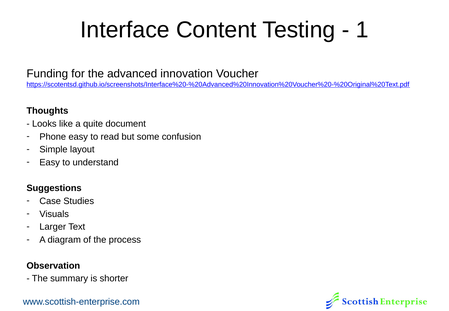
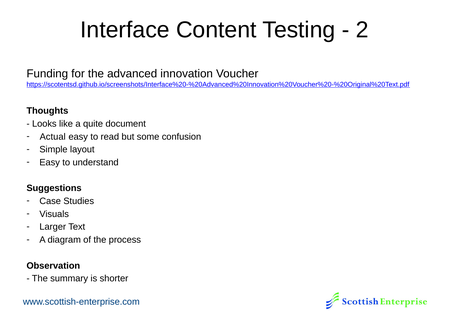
1: 1 -> 2 (362, 30)
Phone: Phone -> Actual (53, 137)
